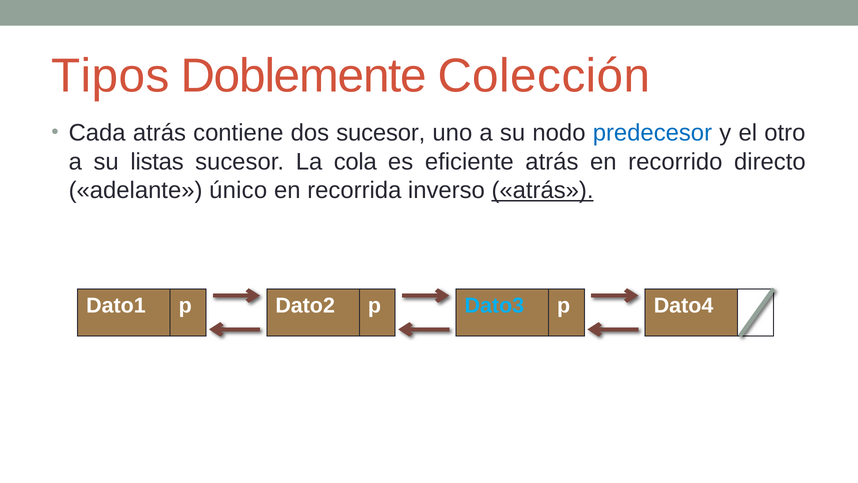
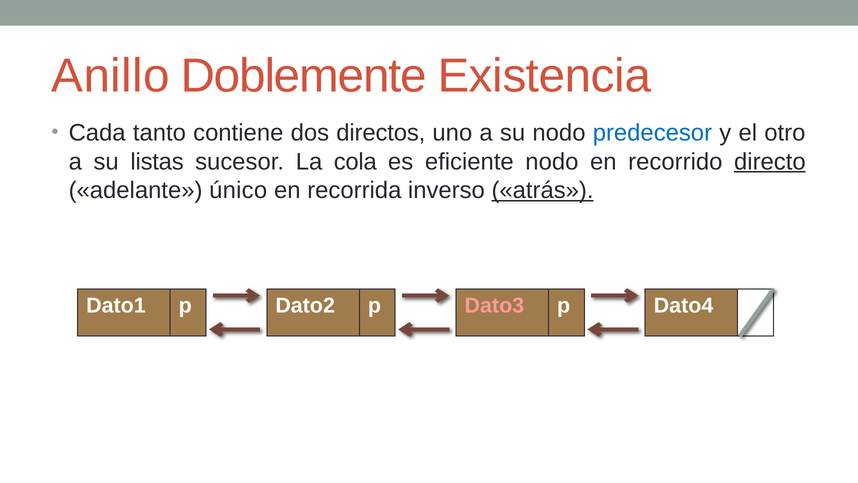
Tipos: Tipos -> Anillo (111, 76)
Colección: Colección -> Existencia (544, 76)
Cada atrás: atrás -> tanto (159, 133)
dos sucesor: sucesor -> directos (381, 133)
eficiente atrás: atrás -> nodo (552, 162)
directo underline: none -> present (770, 162)
Dato3 colour: light blue -> pink (494, 305)
